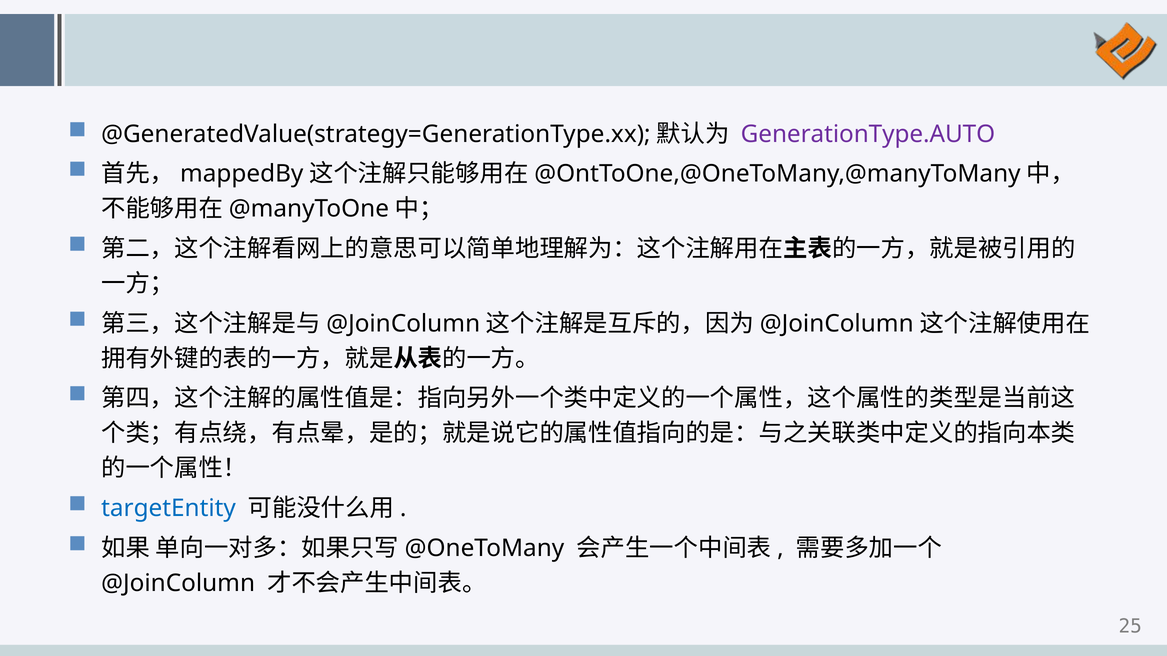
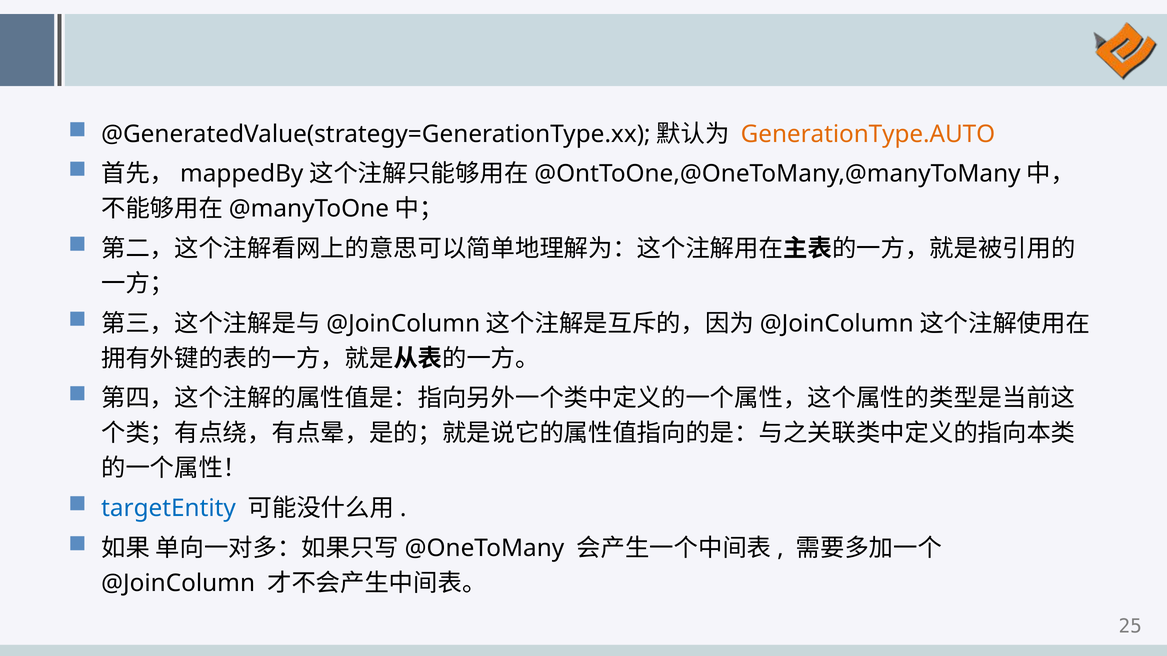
GenerationType.AUTO colour: purple -> orange (868, 134)
